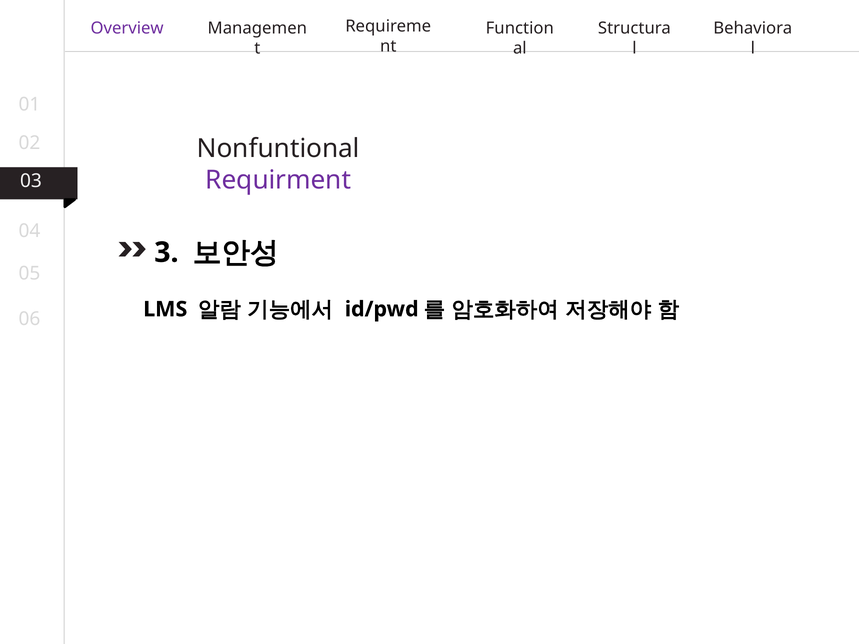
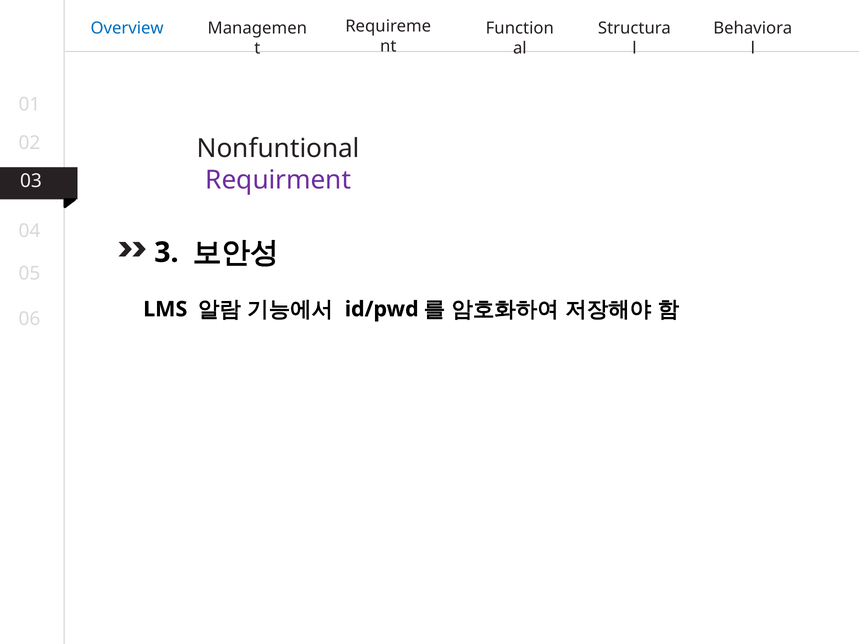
Overview colour: purple -> blue (127, 28)
